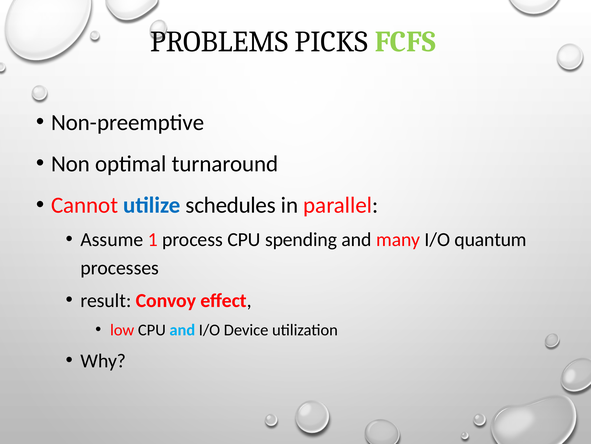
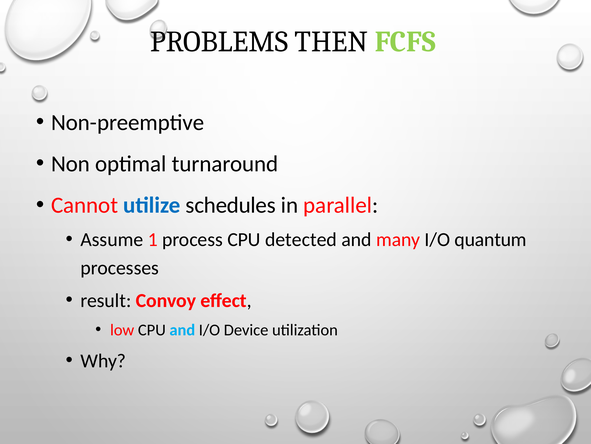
PICKS: PICKS -> THEN (331, 42)
spending: spending -> detected (301, 239)
